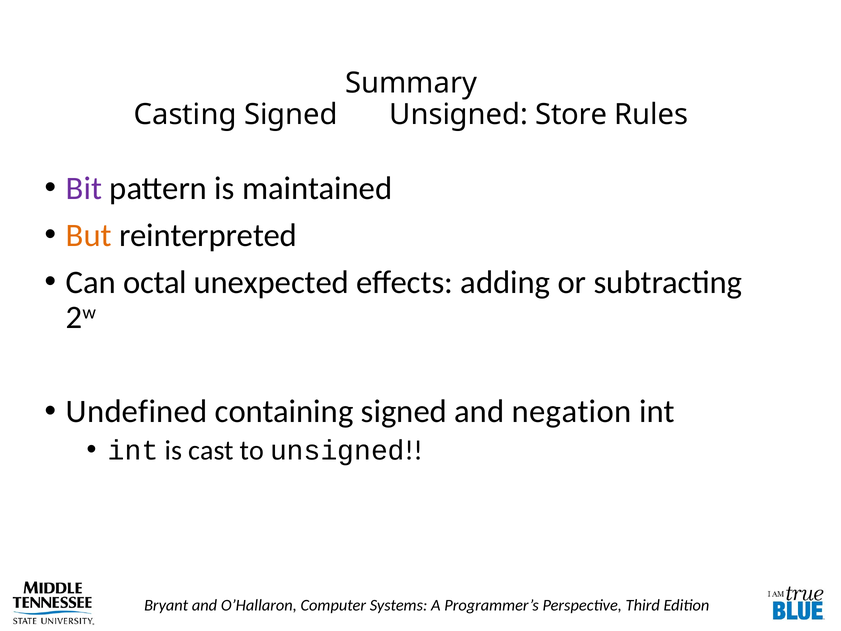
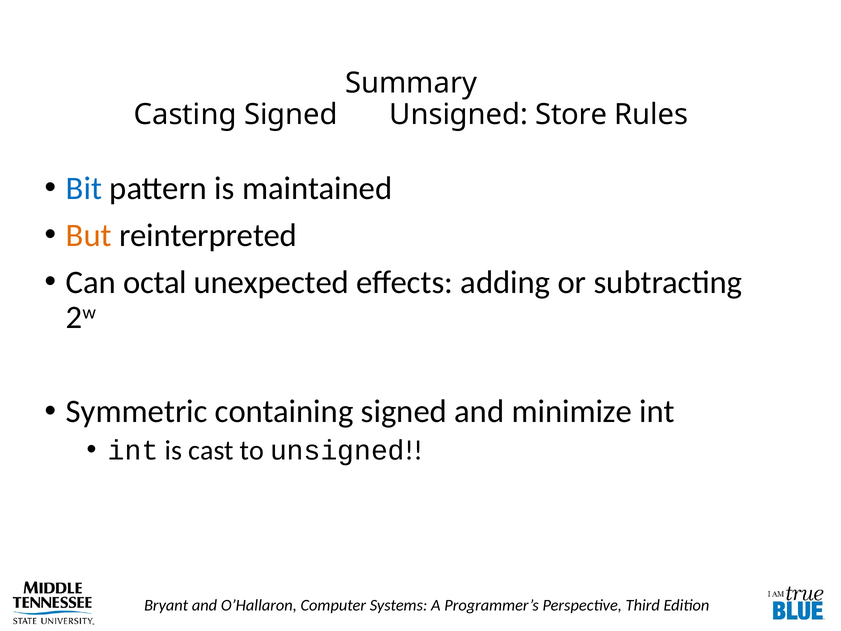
Bit colour: purple -> blue (84, 188)
Undefined: Undefined -> Symmetric (137, 412)
negation: negation -> minimize (572, 412)
